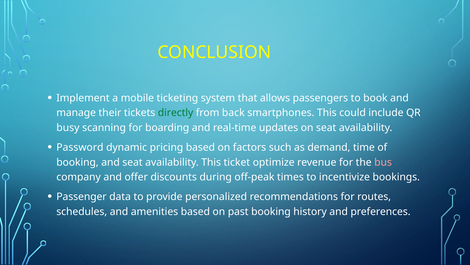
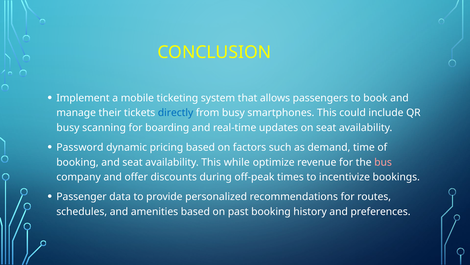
directly colour: green -> blue (176, 113)
from back: back -> busy (233, 113)
ticket: ticket -> while (237, 162)
